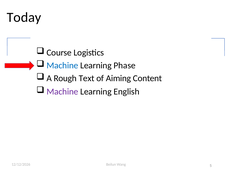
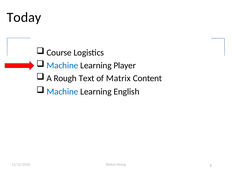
Phase: Phase -> Player (125, 65)
Aiming: Aiming -> Matrix (118, 78)
Machine colour: purple -> blue (62, 92)
